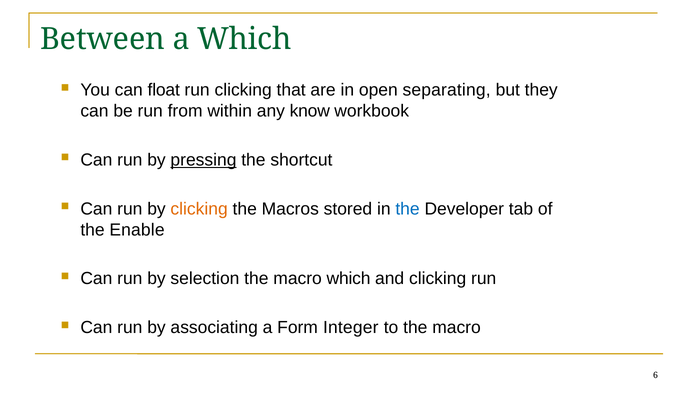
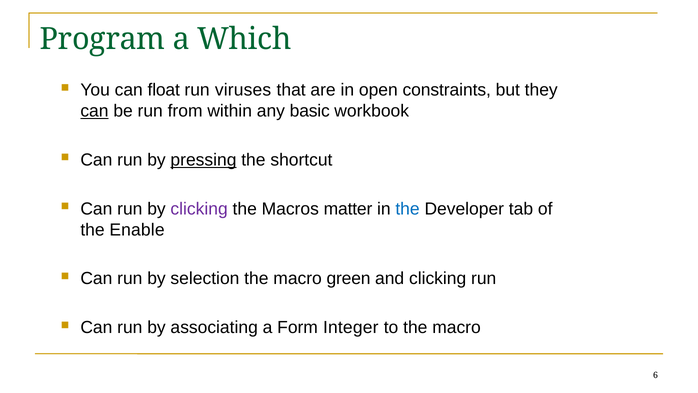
Between: Between -> Program (103, 39)
run clicking: clicking -> viruses (243, 90)
separating: separating -> constraints (447, 90)
can underline: none -> present (94, 111)
know: know -> basic (310, 111)
clicking colour: orange -> purple (199, 209)
stored: stored -> matter (348, 209)
macro which: which -> green (349, 278)
